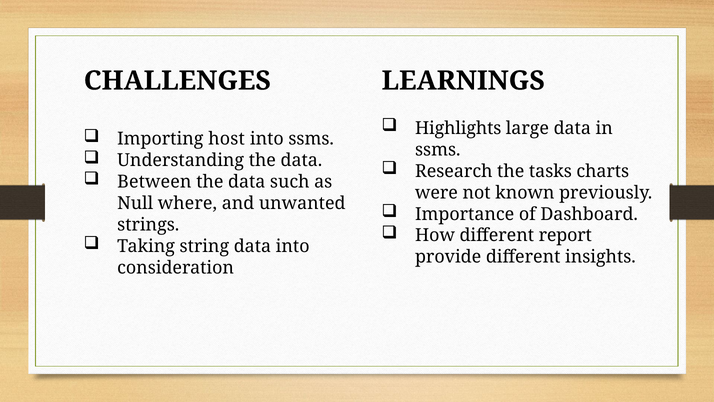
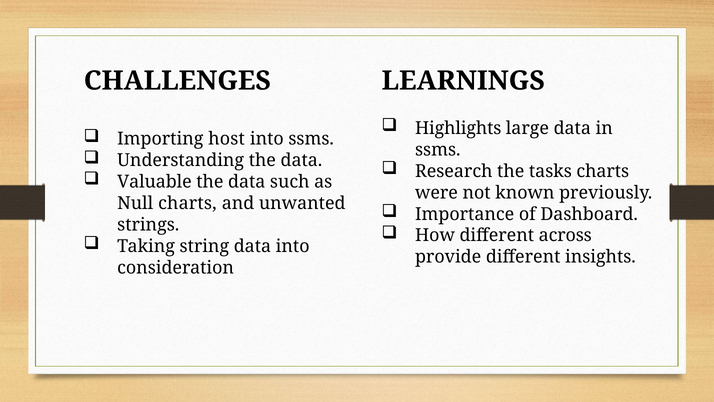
Between: Between -> Valuable (154, 182)
Null where: where -> charts (187, 203)
report: report -> across (565, 235)
